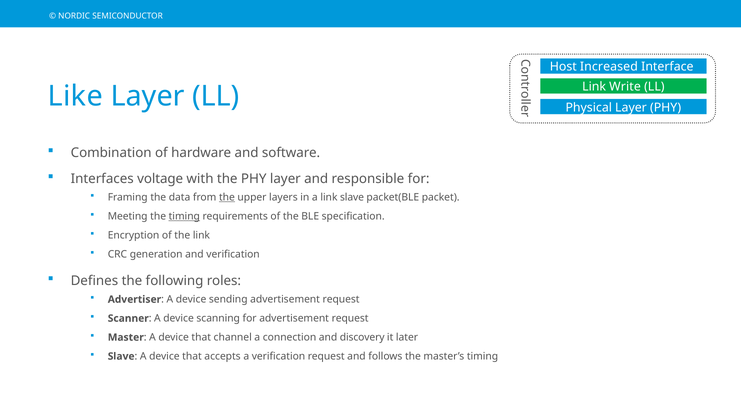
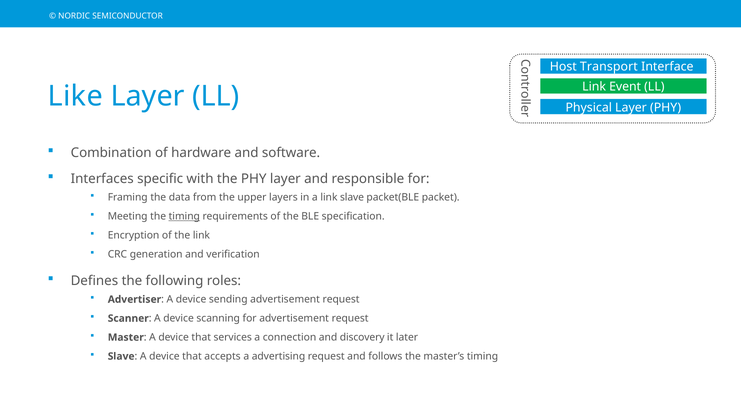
Increased: Increased -> Transport (609, 67)
Write: Write -> Event (625, 87)
voltage: voltage -> specific (160, 179)
the underline: present -> none (227, 197)
channel: channel -> services (233, 337)
a verification: verification -> advertising (278, 356)
